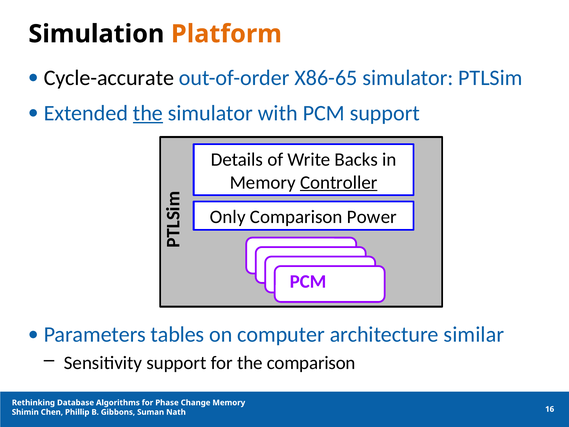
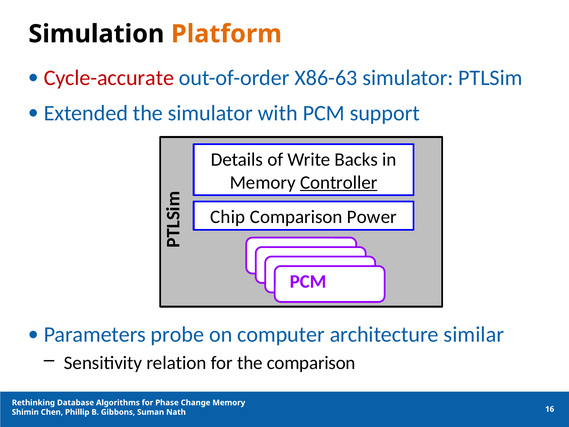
Cycle-accurate colour: black -> red (109, 78)
X86-65: X86-65 -> X86-63 (326, 78)
the underline: present -> none (148, 113)
Only: Only -> Chip (228, 217)
tables: tables -> probe (177, 334)
Sensitivity support: support -> relation (176, 363)
